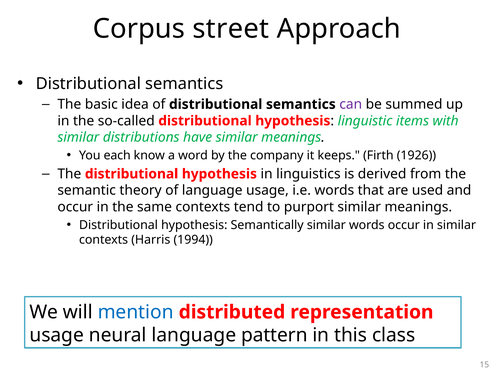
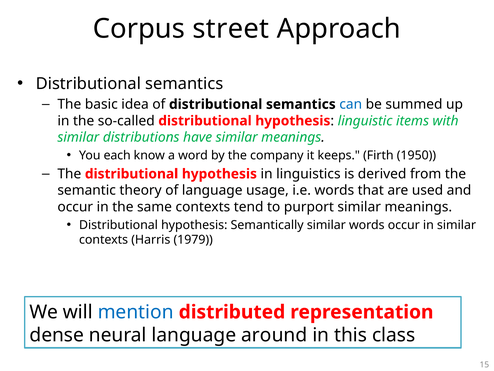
can colour: purple -> blue (351, 104)
1926: 1926 -> 1950 (416, 155)
1994: 1994 -> 1979 (193, 240)
usage: usage -> dense (57, 335)
pattern: pattern -> around (274, 335)
